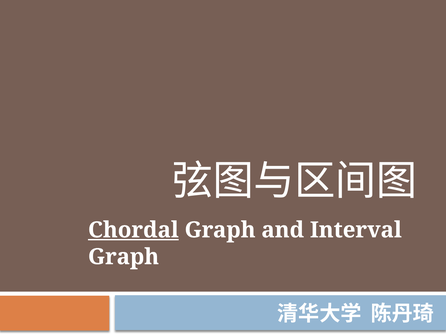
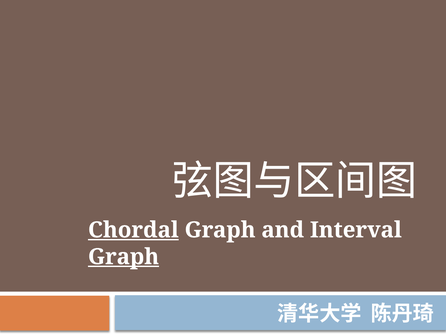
Graph underline: none -> present (124, 256)
